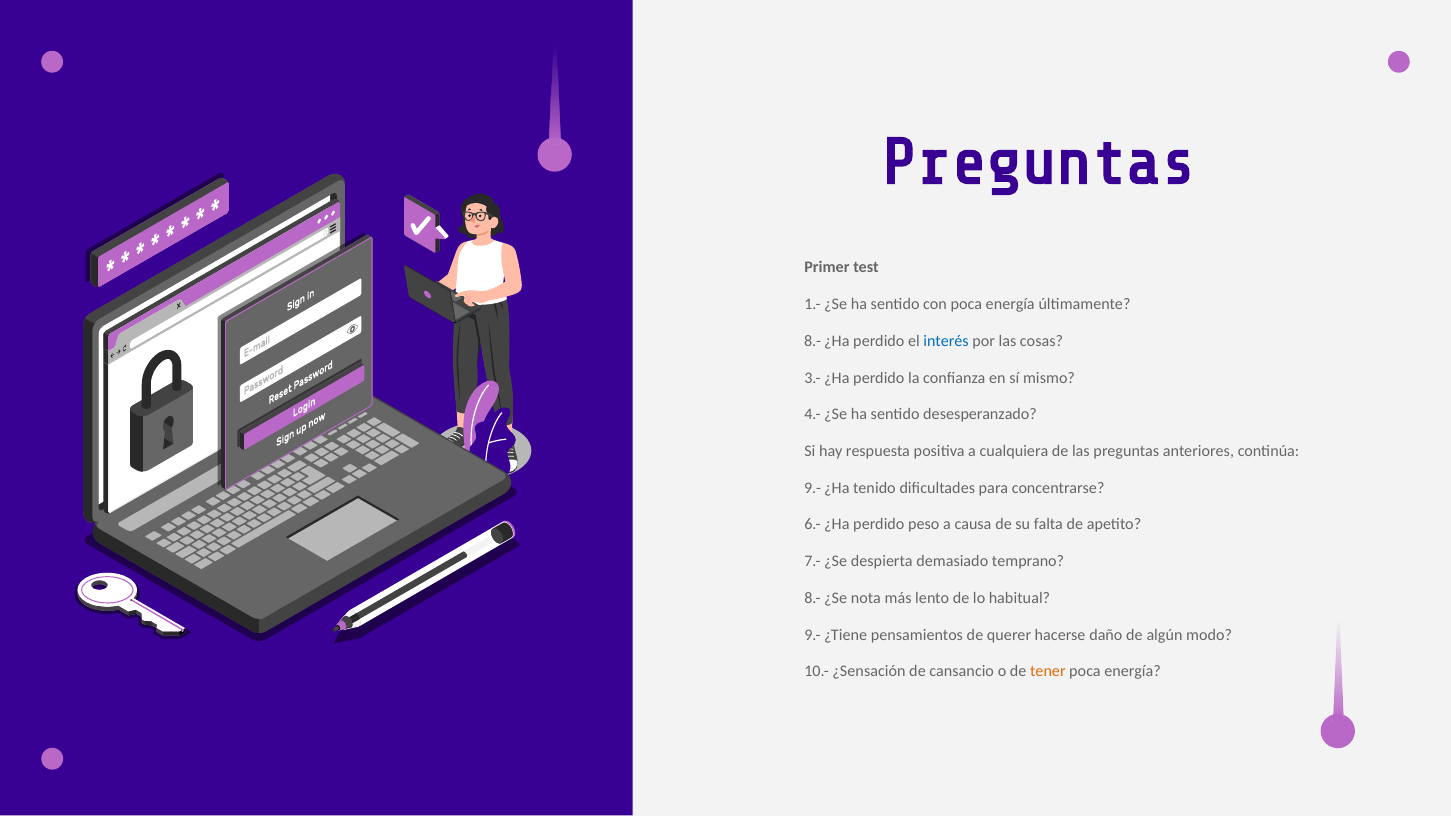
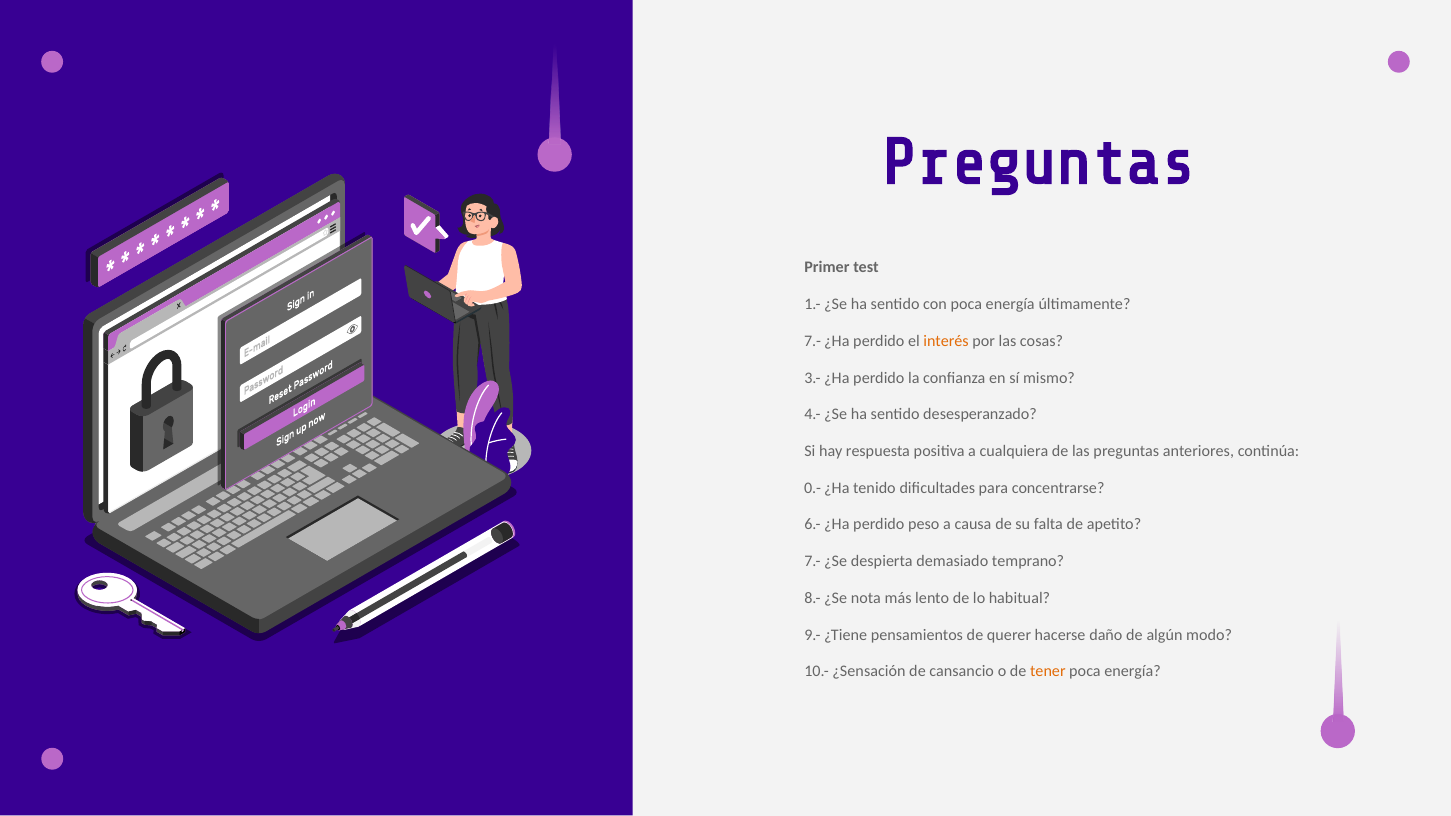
8.-: 8.- -> 7.- (813, 341)
interés colour: blue -> orange (946, 341)
9.-: 9.- -> 0.- (813, 488)
